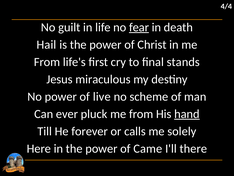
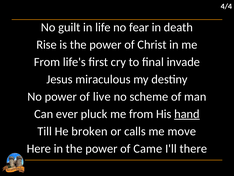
fear underline: present -> none (139, 27)
Hail: Hail -> Rise (47, 44)
stands: stands -> invade (183, 62)
forever: forever -> broken (90, 131)
solely: solely -> move (182, 131)
